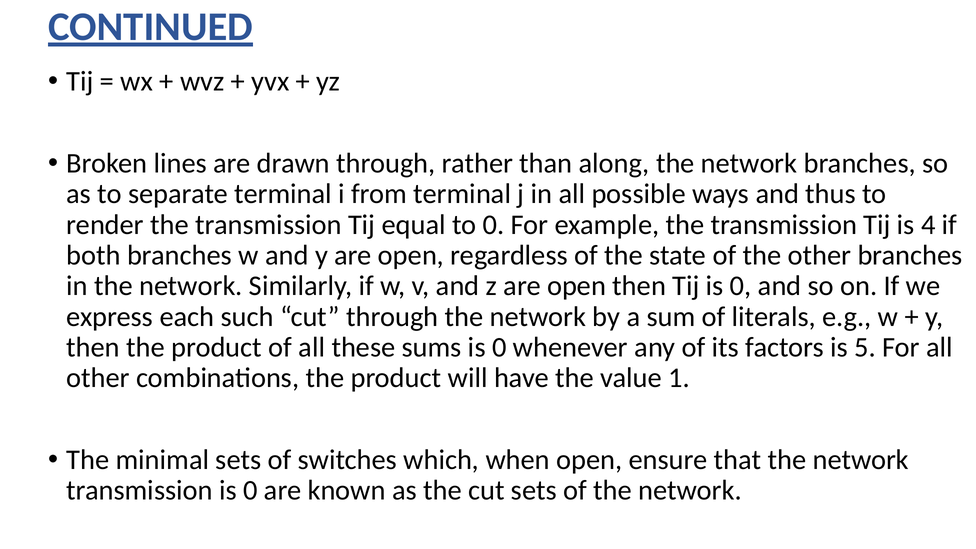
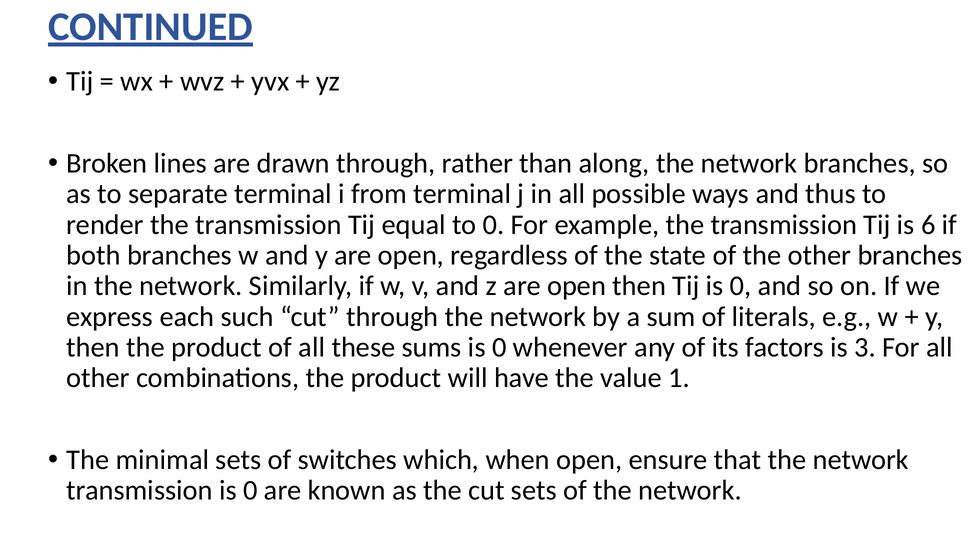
4: 4 -> 6 (928, 225)
5: 5 -> 3 (865, 347)
